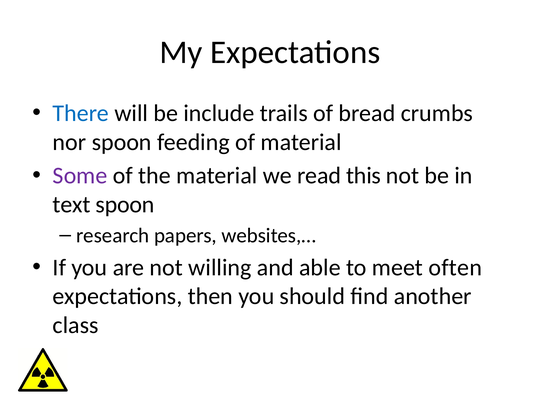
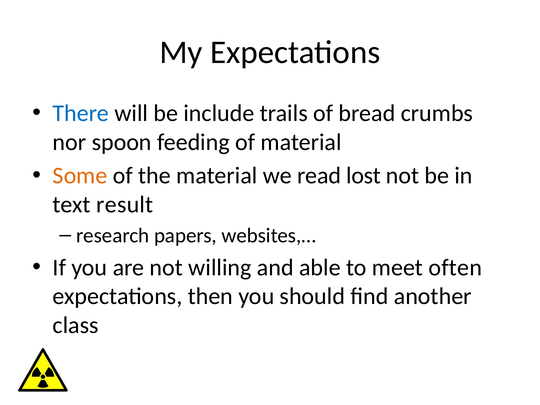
Some colour: purple -> orange (80, 176)
this: this -> lost (364, 176)
text spoon: spoon -> result (125, 205)
